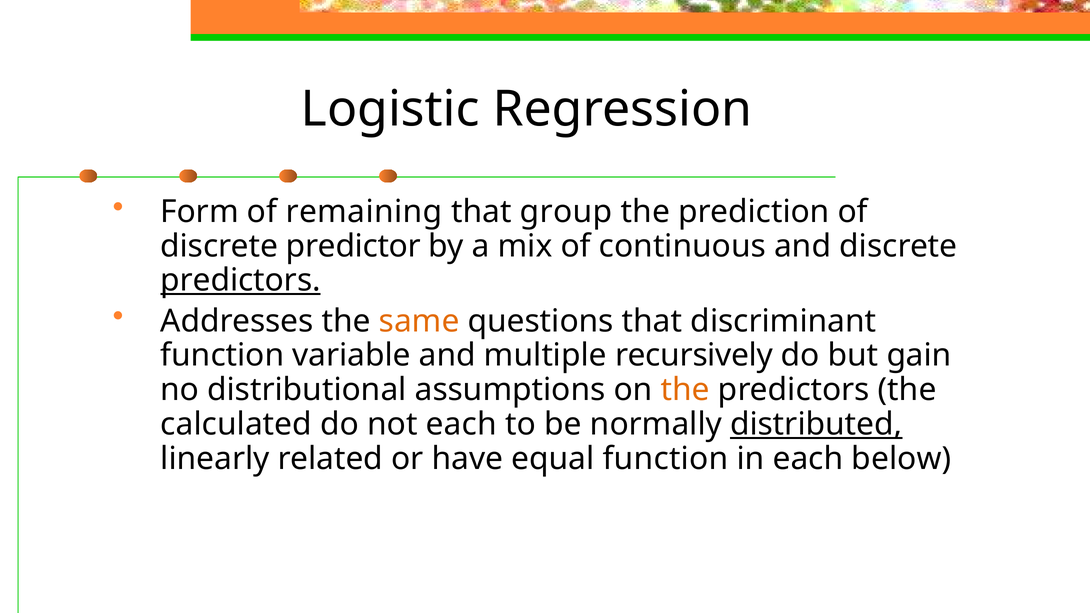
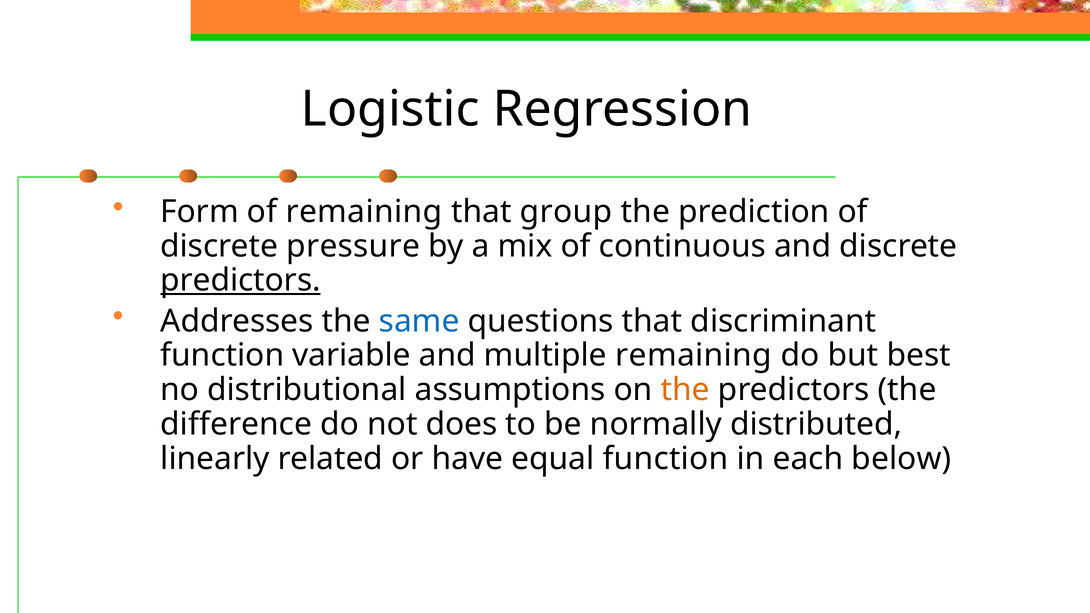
predictor: predictor -> pressure (353, 246)
same colour: orange -> blue (419, 321)
multiple recursively: recursively -> remaining (694, 356)
gain: gain -> best (919, 356)
calculated: calculated -> difference (236, 424)
not each: each -> does (462, 424)
distributed underline: present -> none (816, 424)
